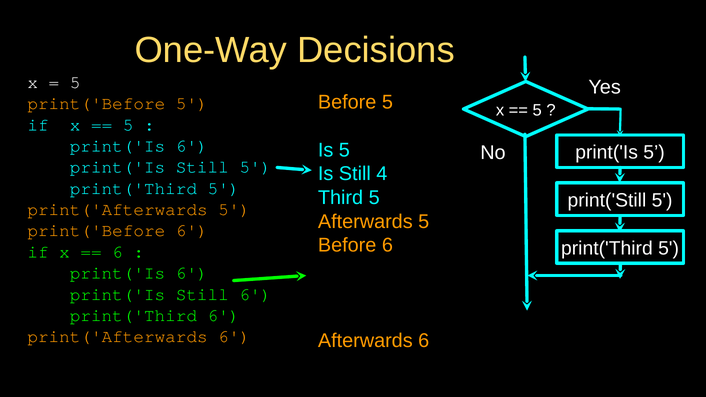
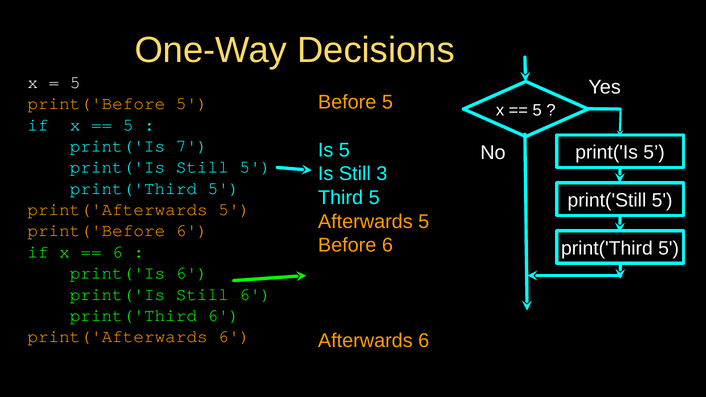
6: 6 -> 7 (192, 146)
4: 4 -> 3 (382, 174)
